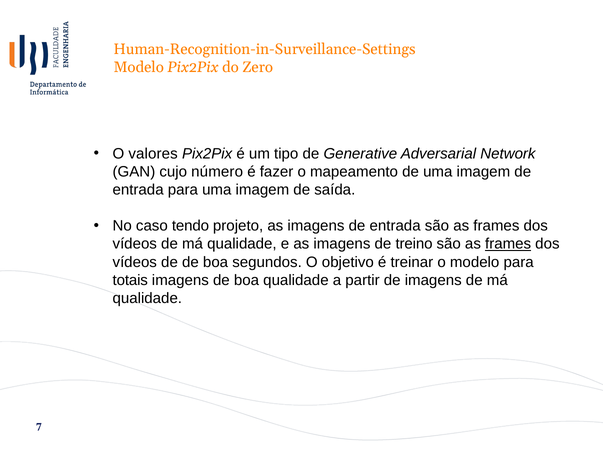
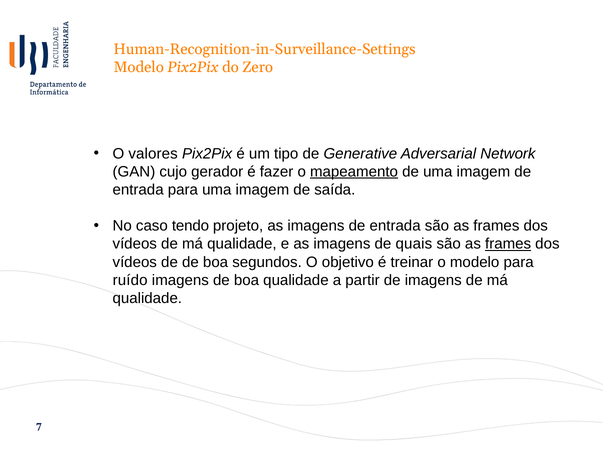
número: número -> gerador (217, 172)
mapeamento underline: none -> present (354, 172)
treino: treino -> quais (414, 244)
totais: totais -> ruído (130, 280)
